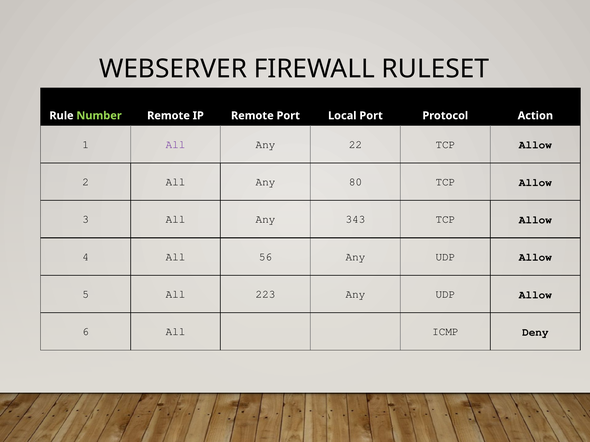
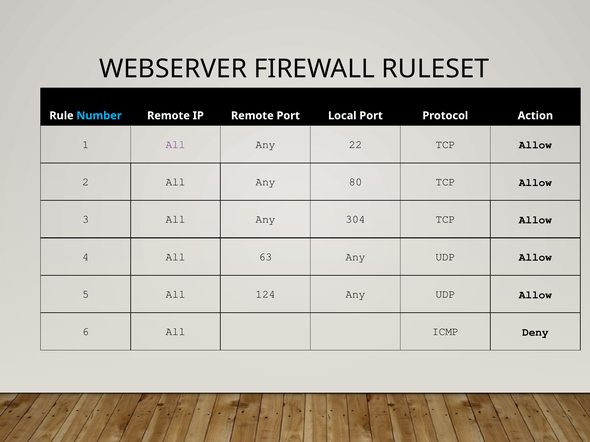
Number colour: light green -> light blue (99, 116)
343: 343 -> 304 (355, 220)
56: 56 -> 63 (266, 257)
223: 223 -> 124 (265, 295)
